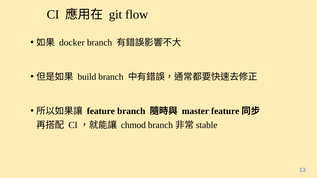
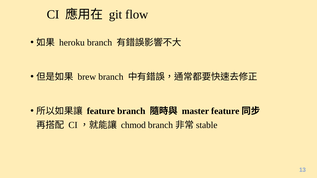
docker: docker -> heroku (72, 43)
build: build -> brew (87, 77)
